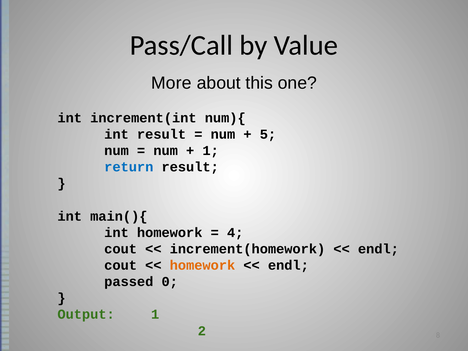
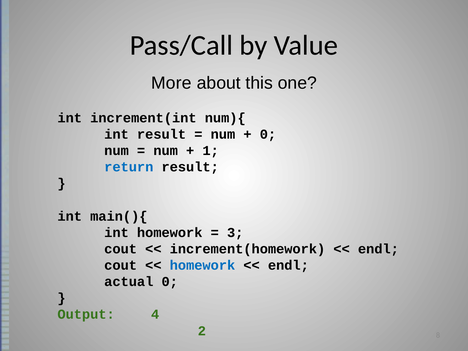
5: 5 -> 0 (268, 134)
4: 4 -> 3 (235, 233)
homework colour: orange -> blue (202, 265)
passed: passed -> actual (129, 282)
Output 1: 1 -> 4 (155, 314)
